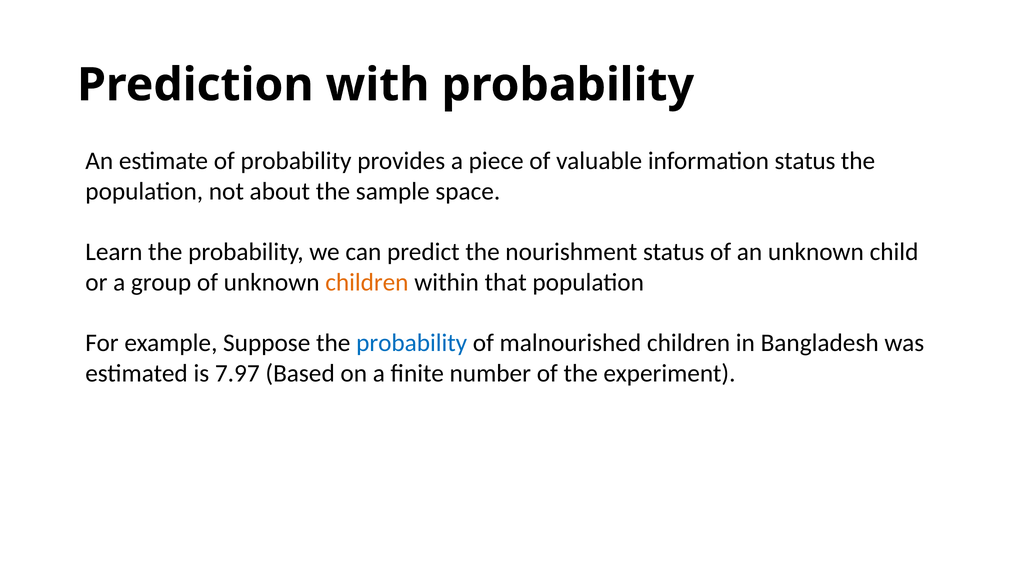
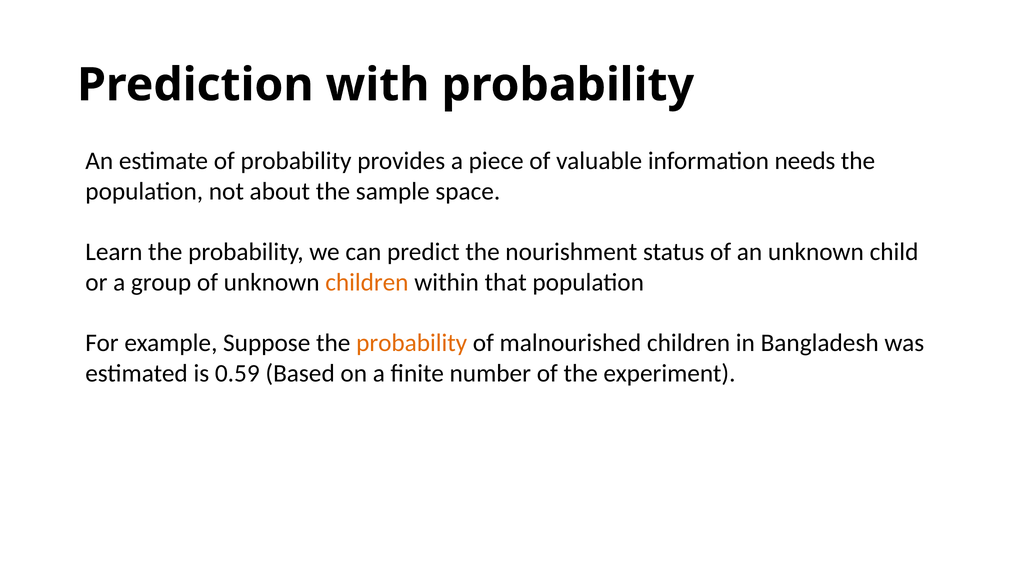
information status: status -> needs (805, 161)
probability colour: blue -> orange (412, 343)
7.97: 7.97 -> 0.59 (237, 374)
